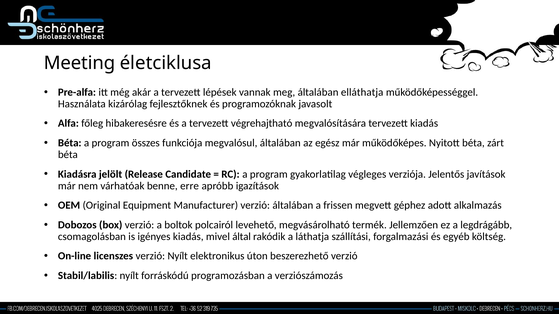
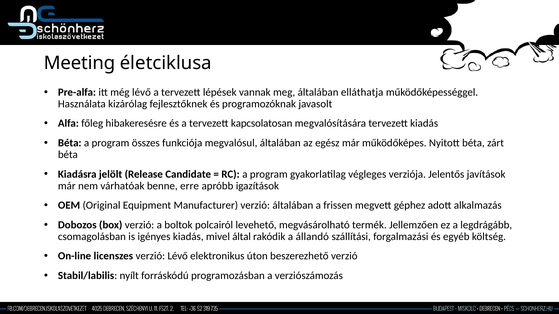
még akár: akár -> lévő (141, 92)
végrehajtható: végrehajtható -> kapcsolatosan (262, 124)
láthatja: láthatja -> állandó (312, 237)
verzió Nyílt: Nyílt -> Lévő (178, 256)
